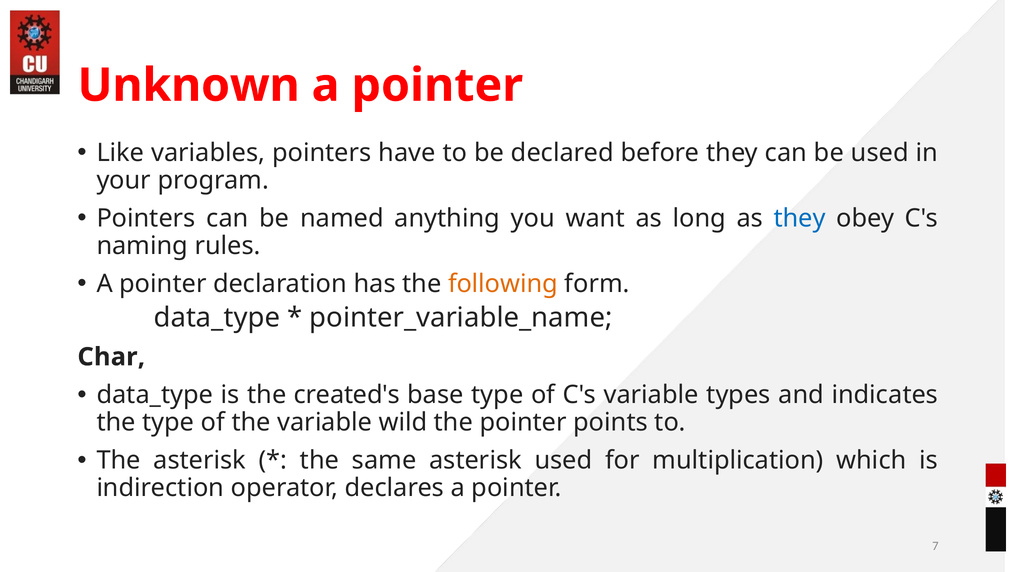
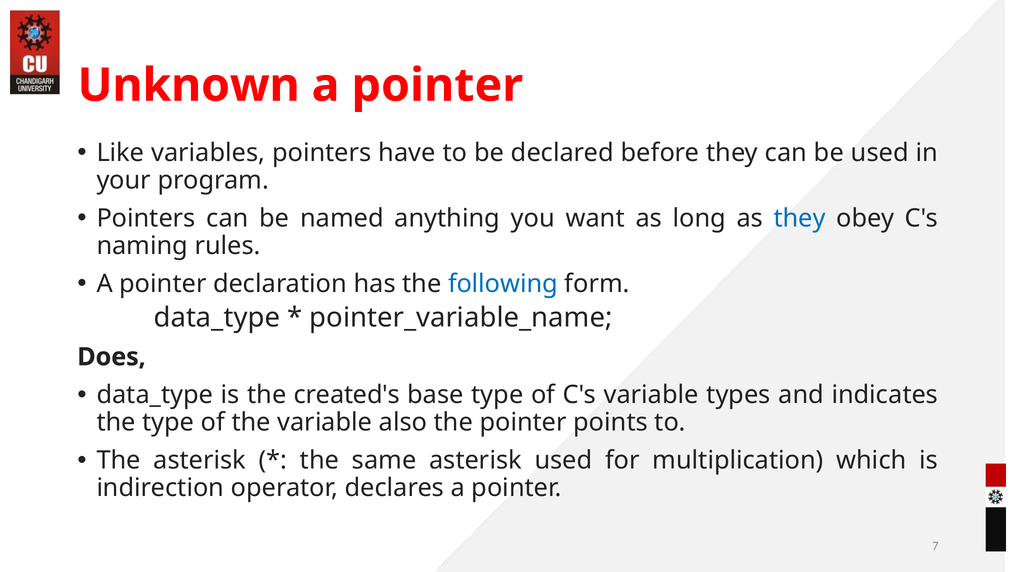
following colour: orange -> blue (503, 284)
Char: Char -> Does (111, 357)
wild: wild -> also (403, 422)
